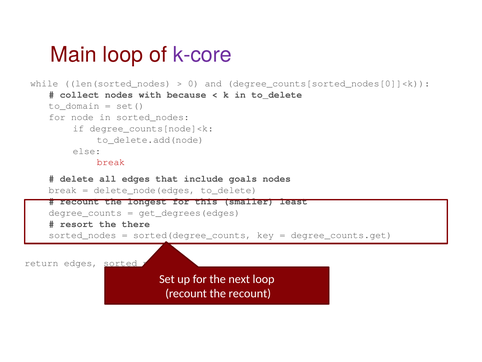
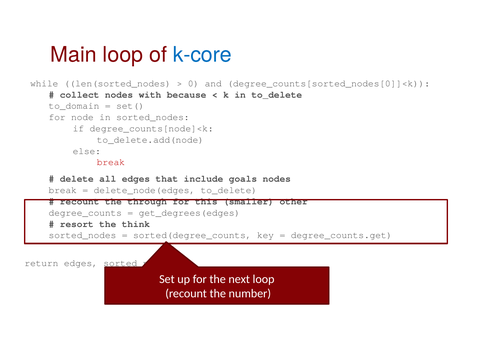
k-core colour: purple -> blue (202, 55)
longest: longest -> through (147, 201)
least: least -> other (294, 201)
there: there -> think (136, 224)
the recount: recount -> number (250, 293)
